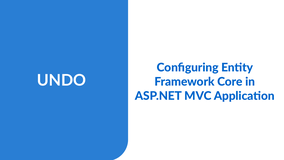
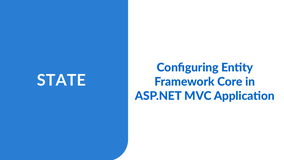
UNDO: UNDO -> STATE (61, 80)
